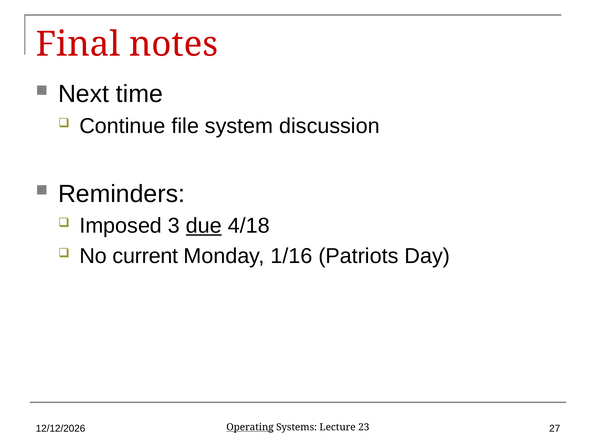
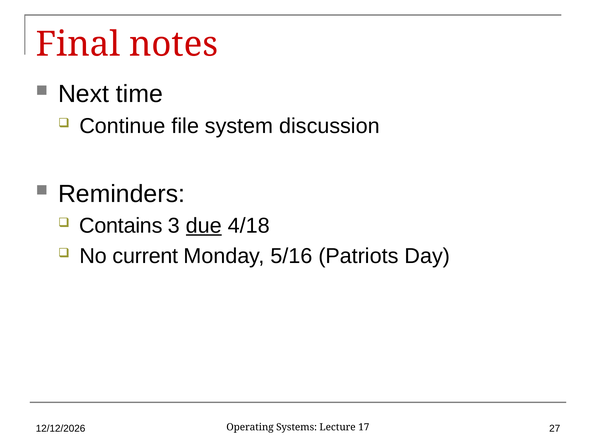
Imposed: Imposed -> Contains (121, 226)
1/16: 1/16 -> 5/16 (291, 256)
Operating underline: present -> none (250, 427)
23: 23 -> 17 (364, 427)
